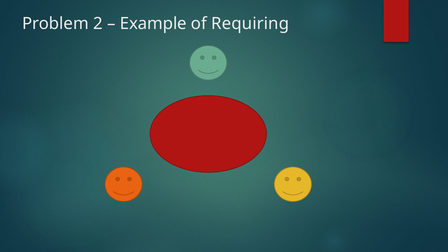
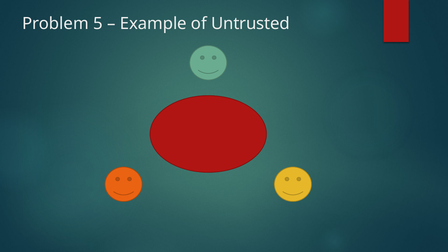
2: 2 -> 5 (98, 24)
Requiring: Requiring -> Untrusted (250, 24)
